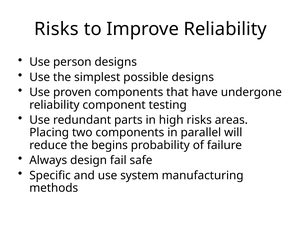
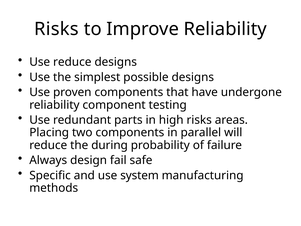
Use person: person -> reduce (72, 62)
begins: begins -> during (110, 145)
